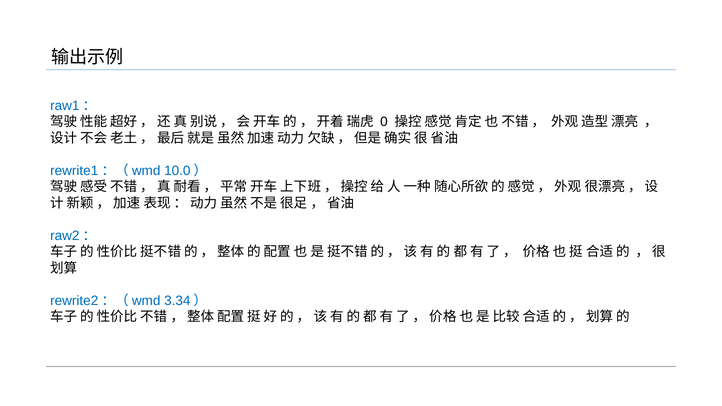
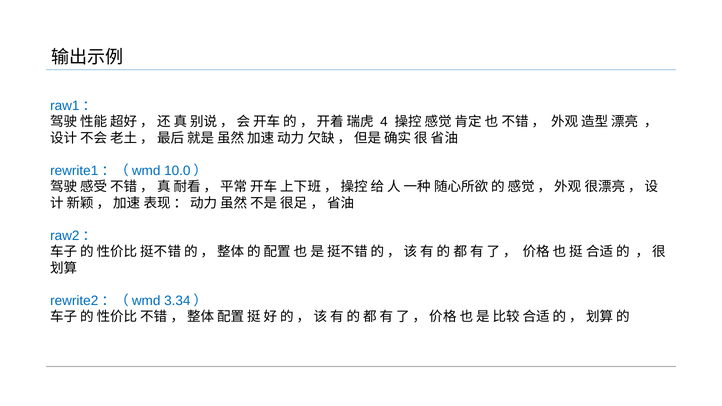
0: 0 -> 4 (384, 122)
